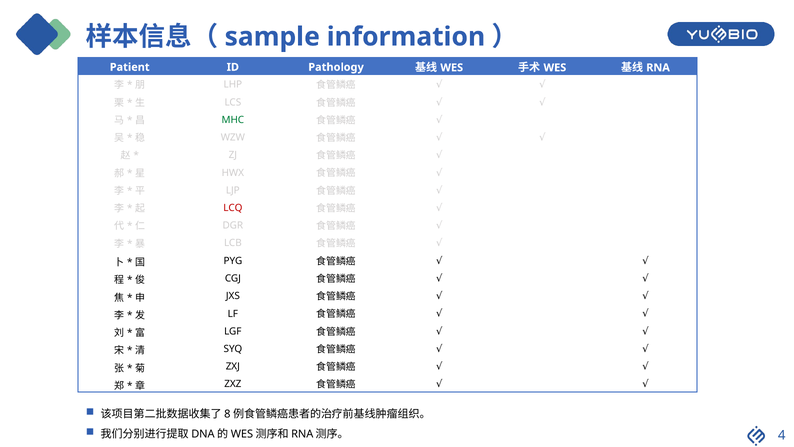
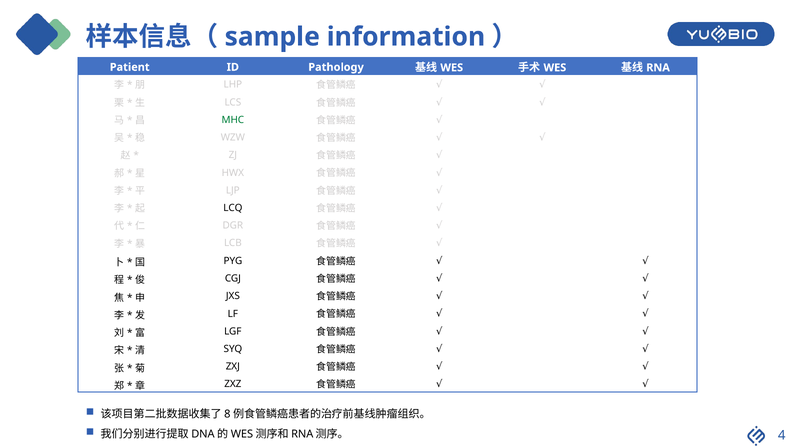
LCQ colour: red -> black (233, 208)
